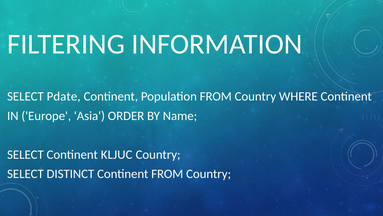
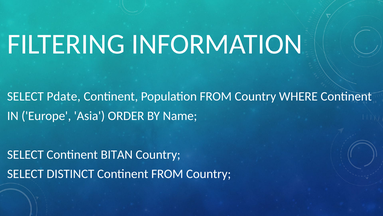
KLJUC: KLJUC -> BITAN (117, 154)
